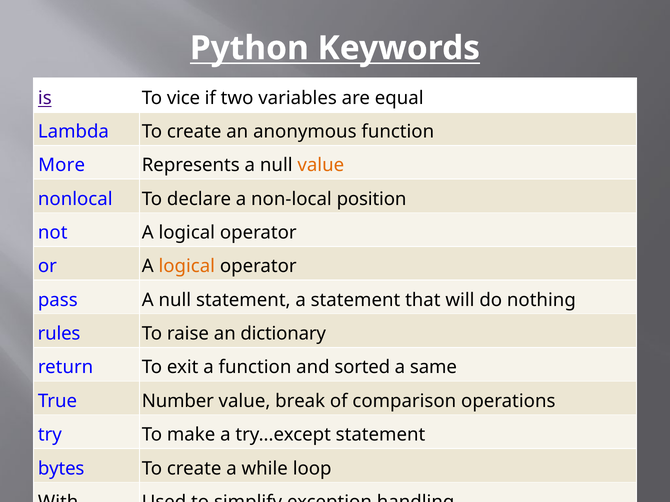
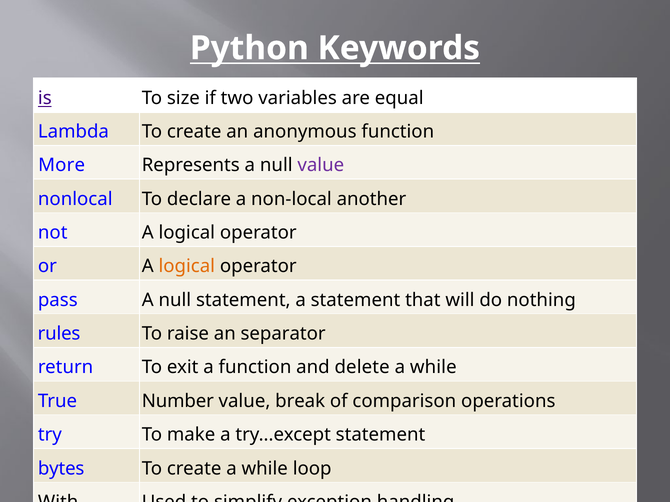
vice: vice -> size (183, 98)
value colour: orange -> purple (321, 165)
position: position -> another (371, 199)
dictionary: dictionary -> separator (283, 334)
sorted: sorted -> delete (362, 368)
same: same -> while (433, 368)
